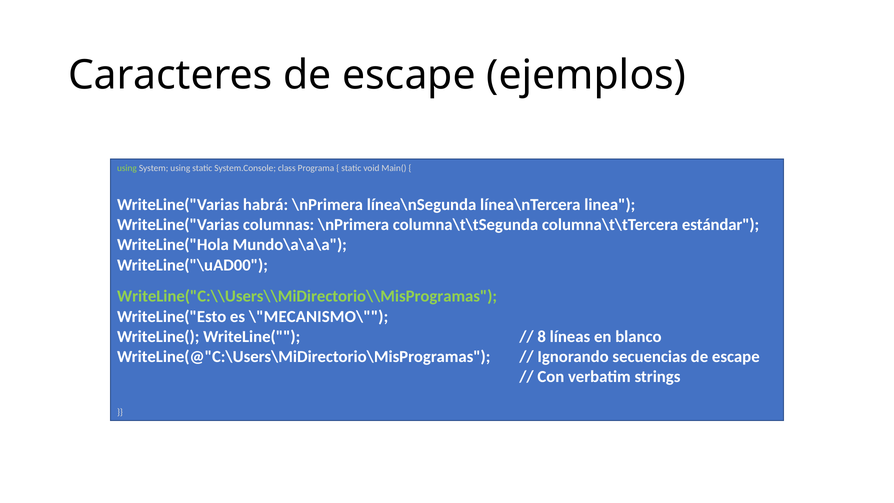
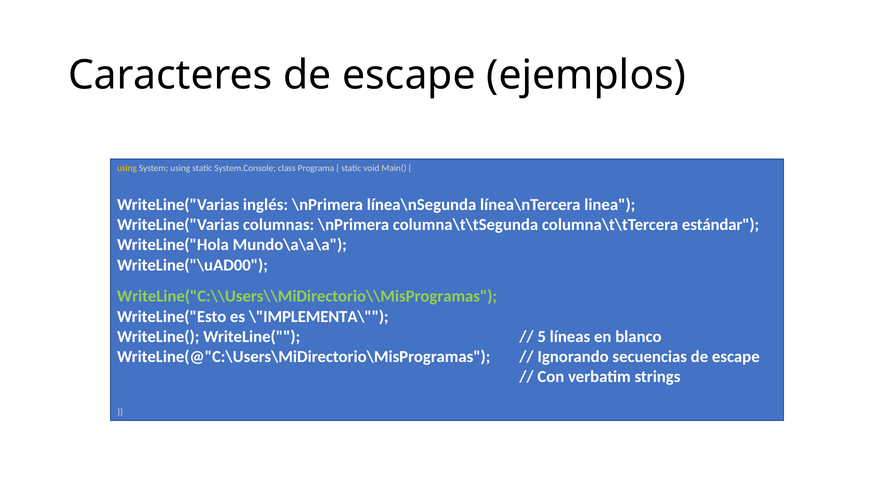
using colour: light green -> yellow (127, 168)
habrá: habrá -> inglés (266, 205)
\"MECANISMO\: \"MECANISMO\ -> \"IMPLEMENTA\ (319, 316)
8: 8 -> 5 (542, 337)
